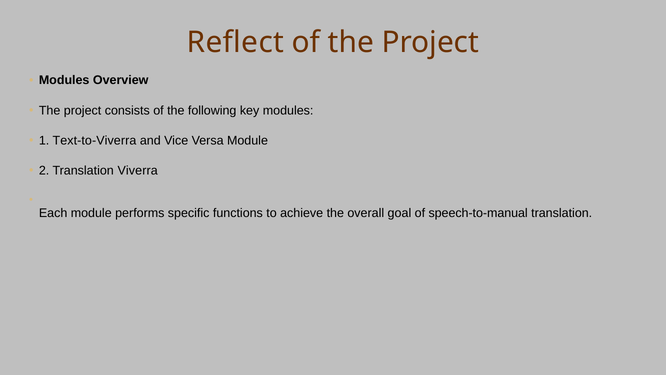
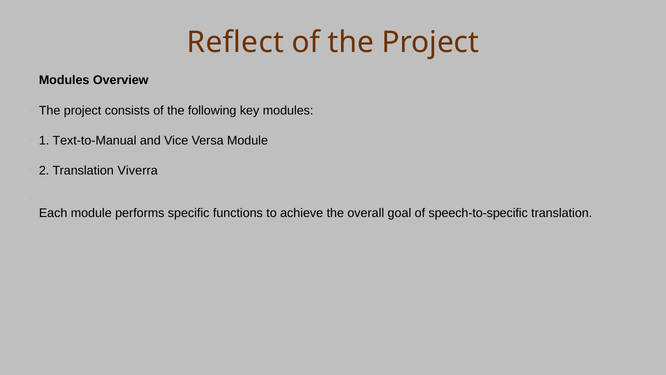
Text-to-Viverra: Text-to-Viverra -> Text-to-Manual (94, 141)
speech-to-manual: speech-to-manual -> speech-to-specific (478, 213)
